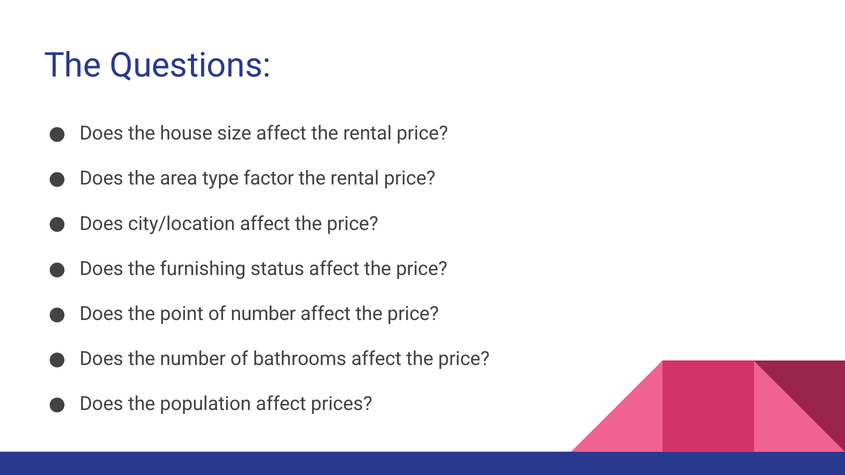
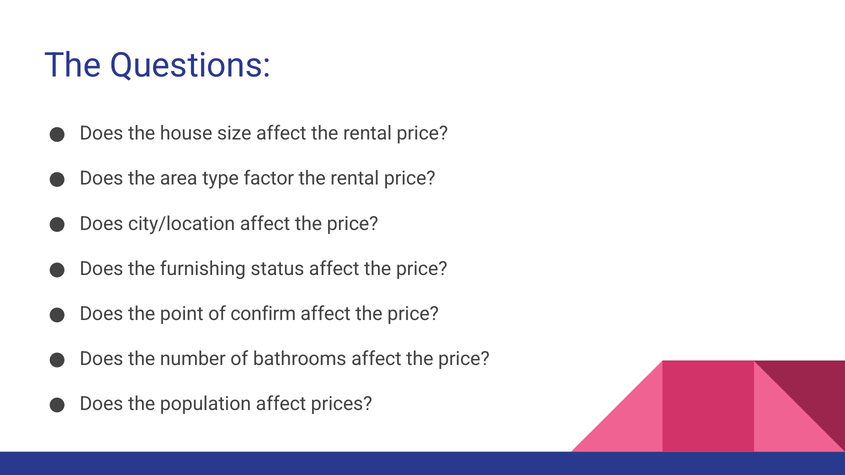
of number: number -> confirm (263, 314)
